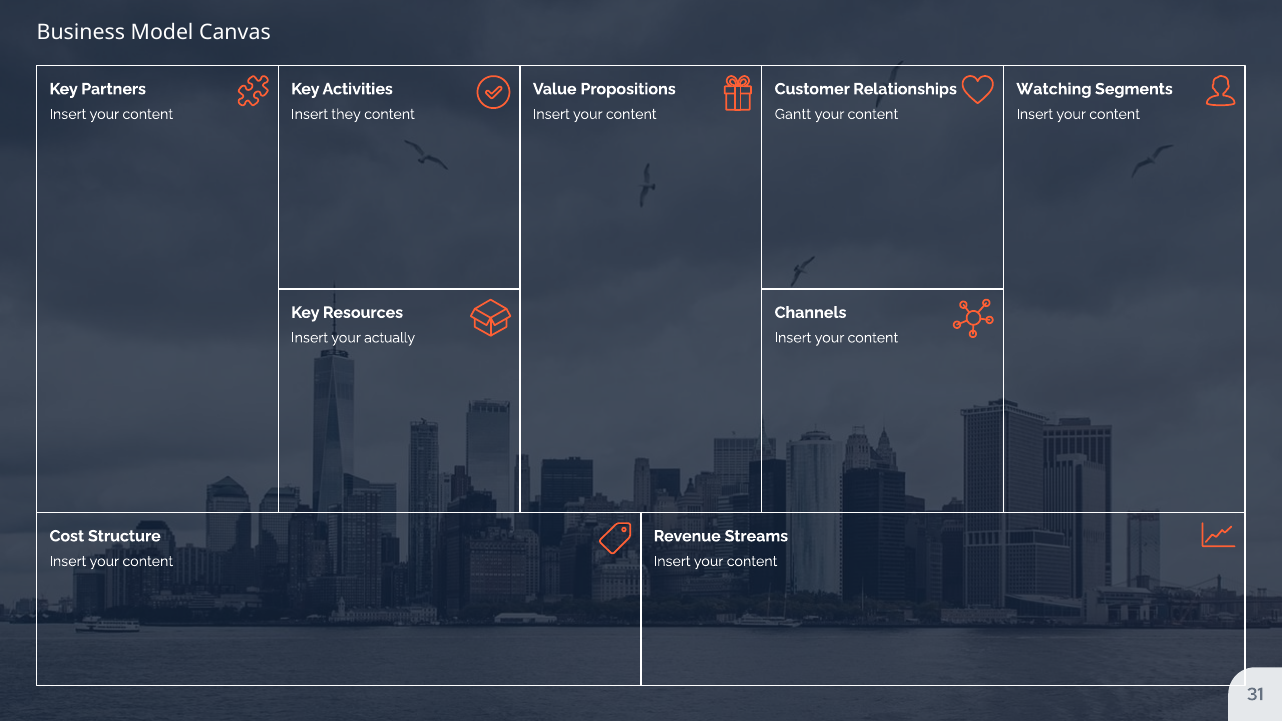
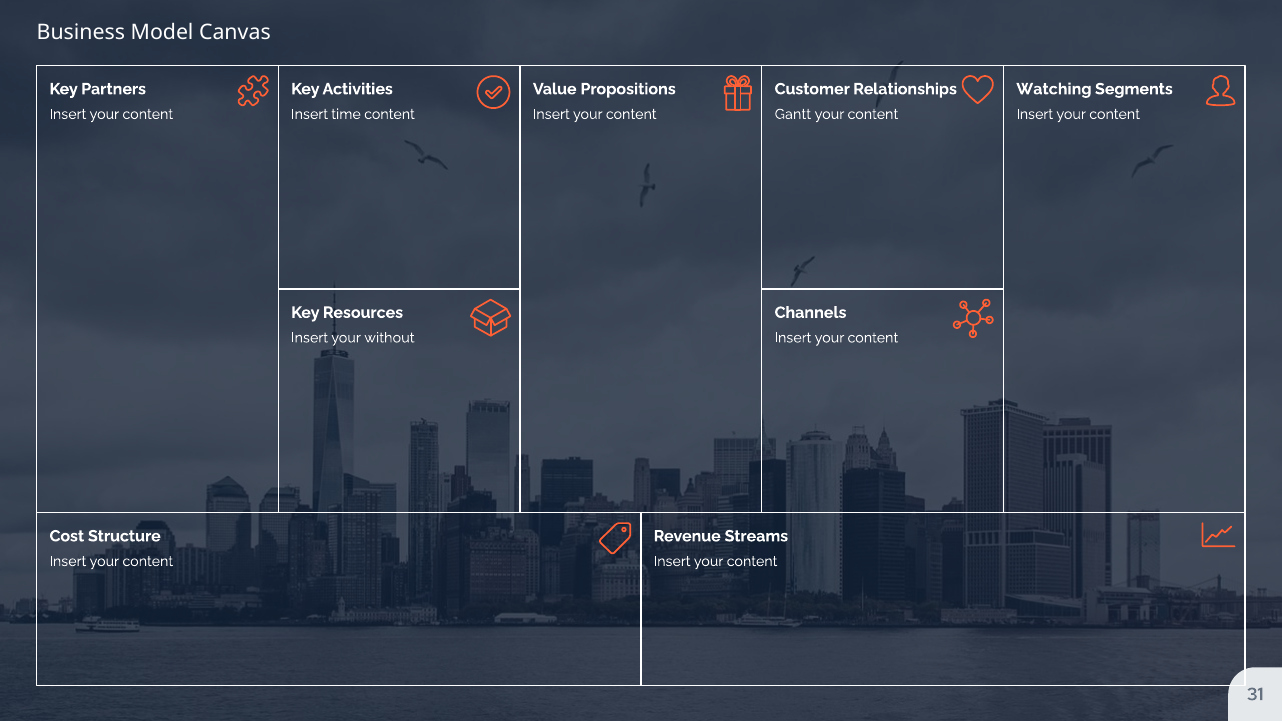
they: they -> time (346, 114)
actually: actually -> without (389, 338)
